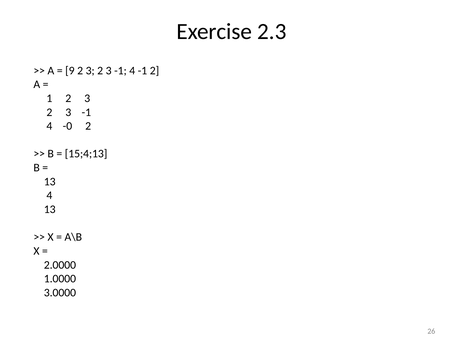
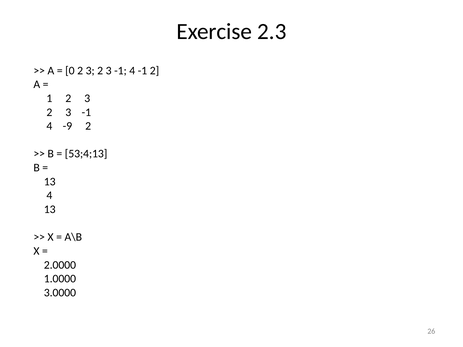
9: 9 -> 0 (70, 71)
-0: -0 -> -9 (67, 126)
15;4;13: 15;4;13 -> 53;4;13 (86, 154)
